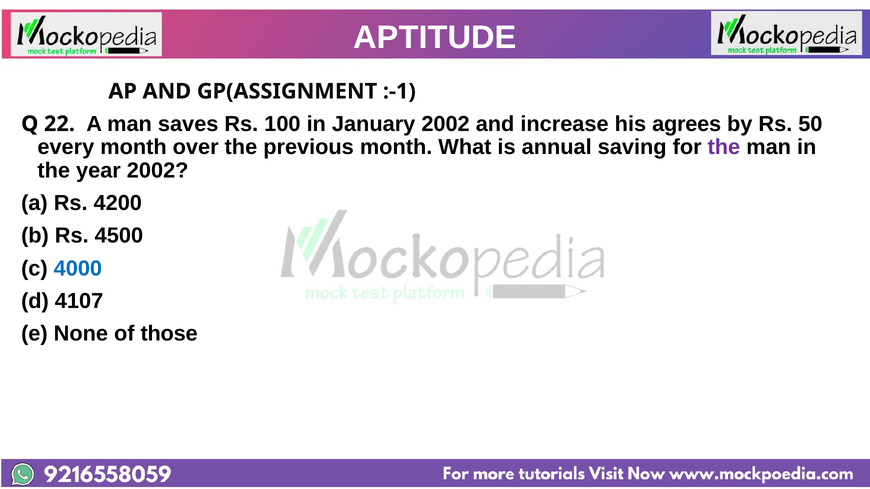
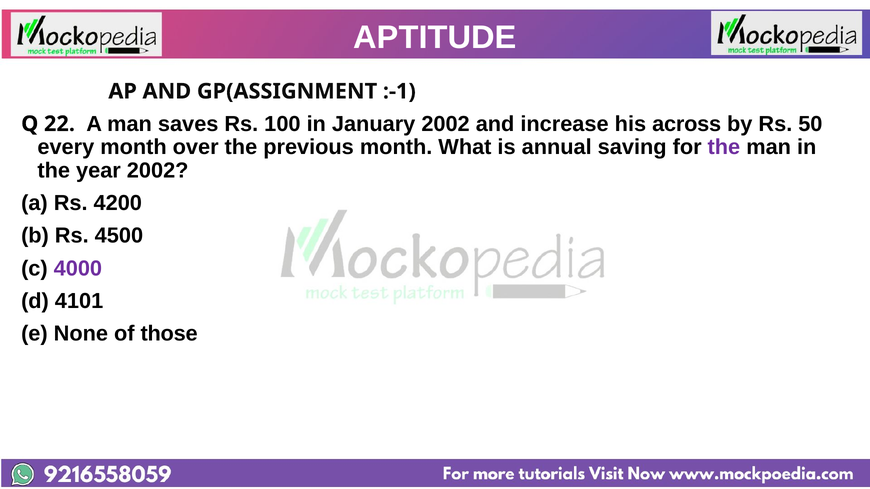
agrees: agrees -> across (687, 124)
4000 colour: blue -> purple (78, 269)
4107: 4107 -> 4101 (79, 301)
